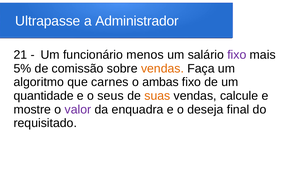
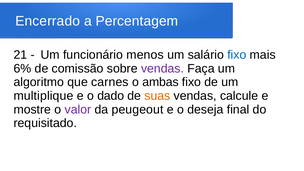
Ultrapasse: Ultrapasse -> Encerrado (48, 21)
Administrador: Administrador -> Percentagem (137, 21)
fixo colour: purple -> blue (237, 55)
5%: 5% -> 6% (22, 68)
vendas colour: orange -> purple (162, 68)
quantidade: quantidade -> multiplique (43, 96)
seus: seus -> dado (111, 96)
enquadra: enquadra -> peugeout (138, 110)
